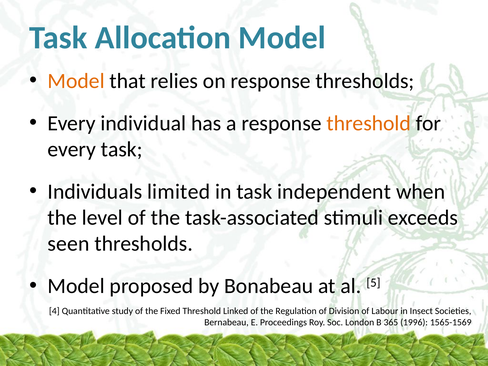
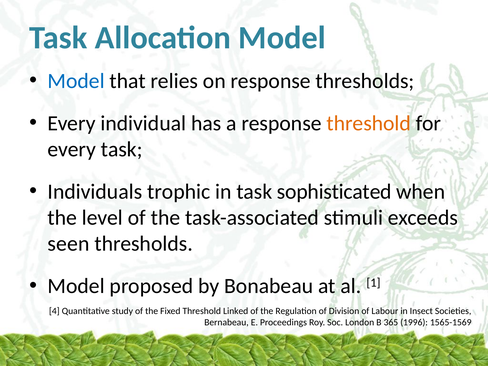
Model colour: orange -> blue (76, 81)
limited: limited -> trophic (179, 192)
independent: independent -> sophisticated (334, 192)
5: 5 -> 1 (373, 283)
